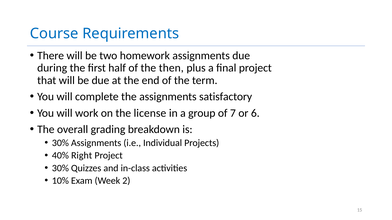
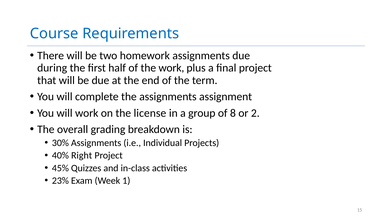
the then: then -> work (171, 68)
satisfactory: satisfactory -> assignment (226, 97)
7: 7 -> 8 (233, 113)
6: 6 -> 2 (255, 113)
30%: 30% -> 45% (60, 168)
10%: 10% -> 23% (60, 181)
2: 2 -> 1 (126, 181)
